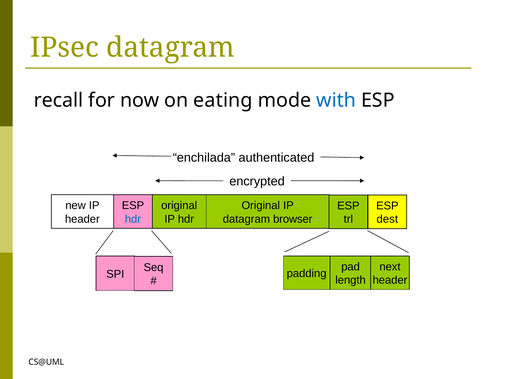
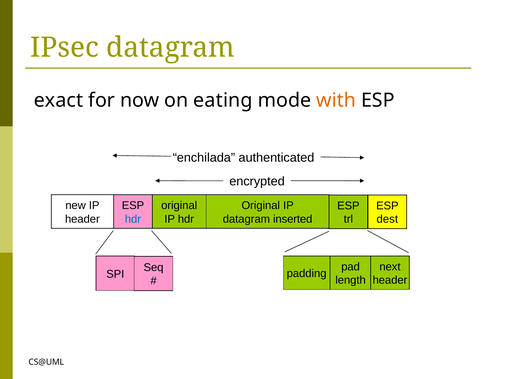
recall: recall -> exact (58, 100)
with colour: blue -> orange (336, 100)
browser: browser -> inserted (293, 219)
